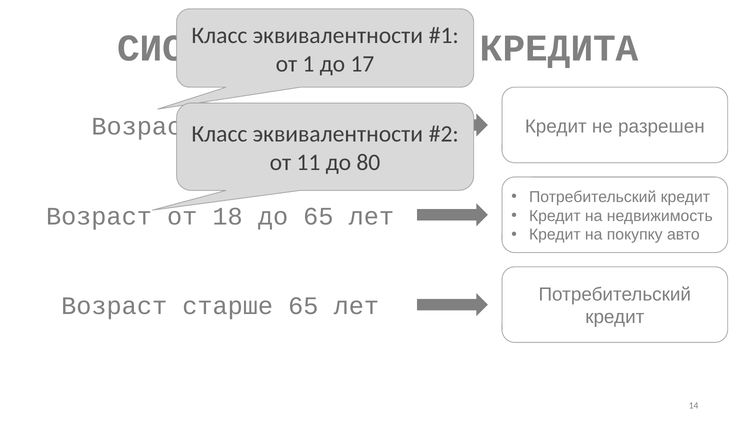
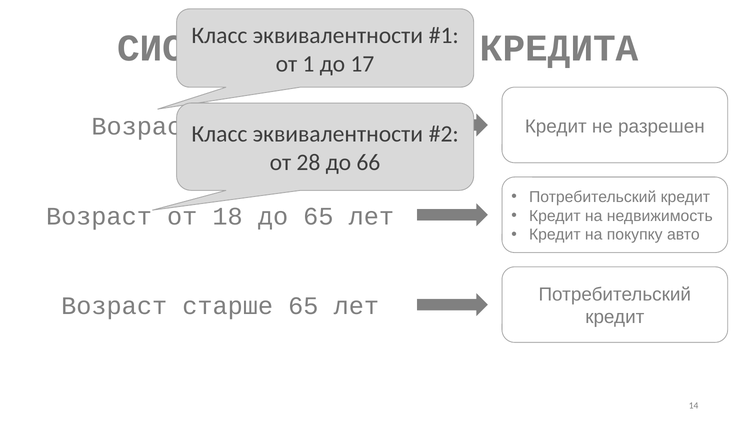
11: 11 -> 28 (308, 163)
80: 80 -> 66 (368, 163)
